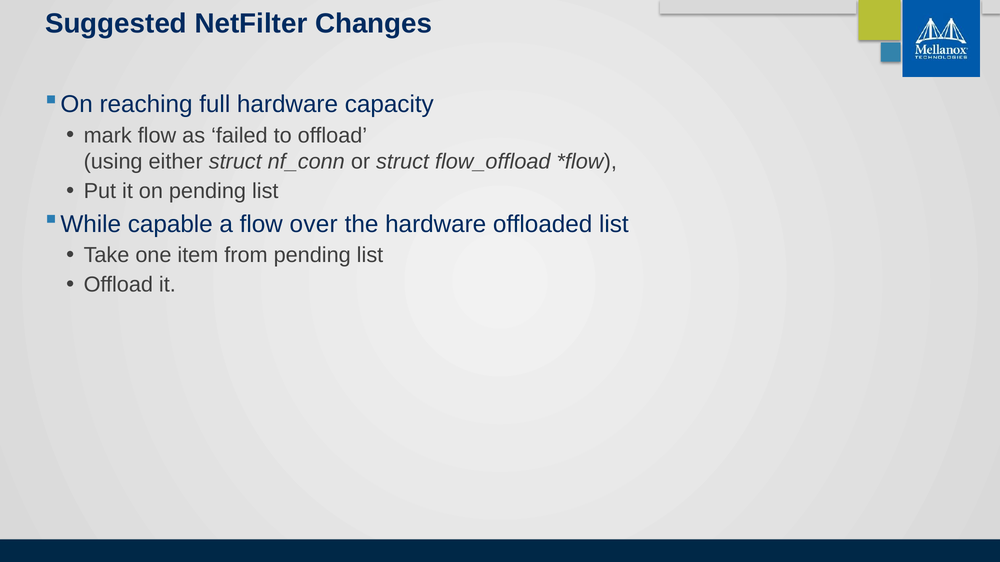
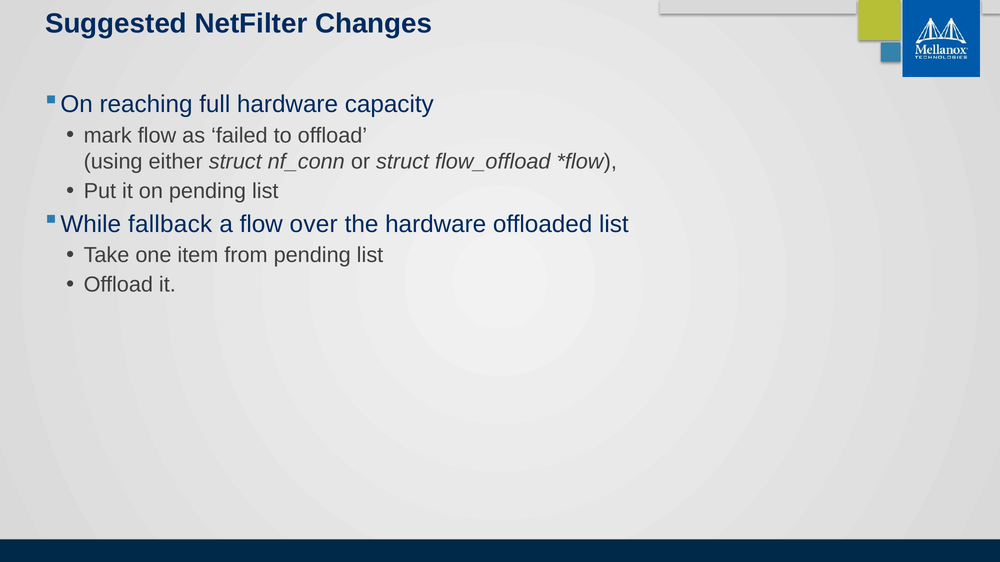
capable: capable -> fallback (170, 224)
